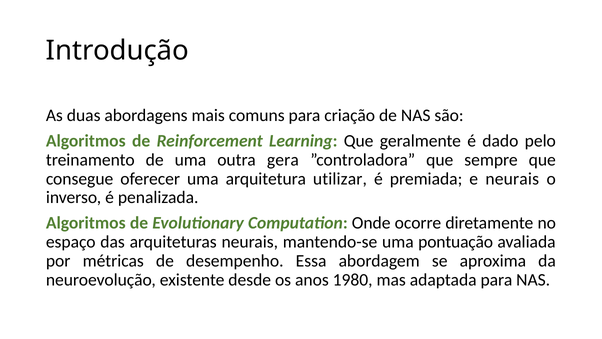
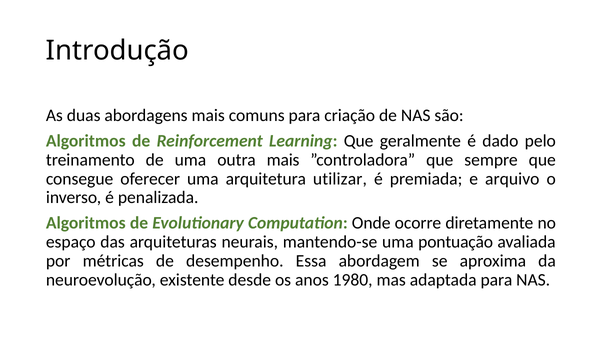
outra gera: gera -> mais (283, 160)
e neurais: neurais -> arquivo (512, 179)
